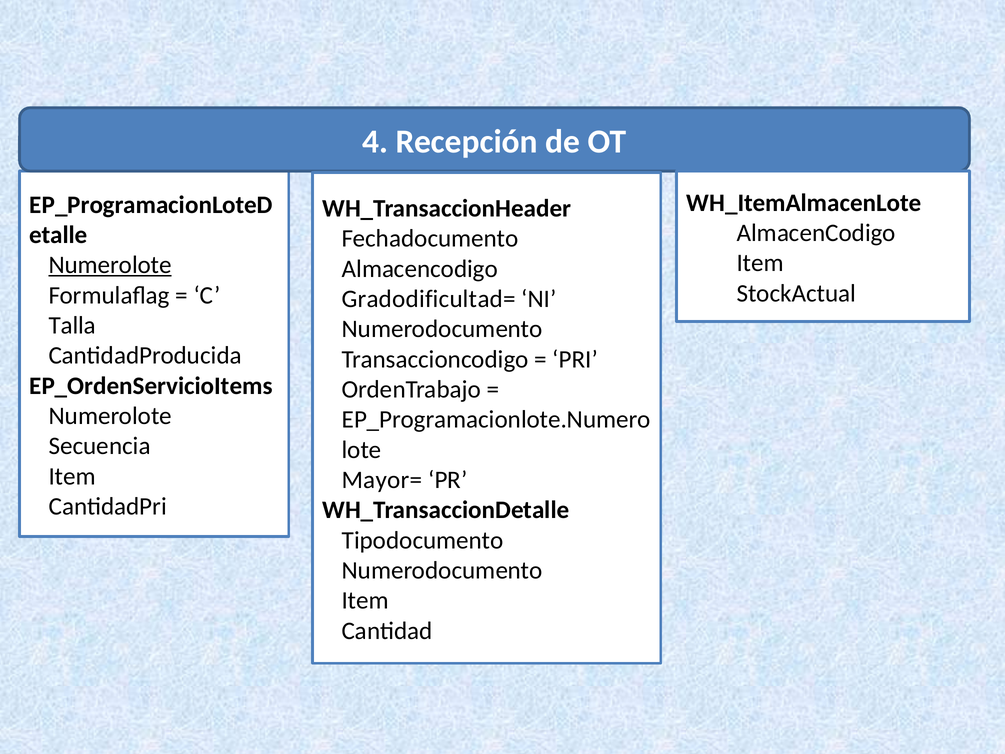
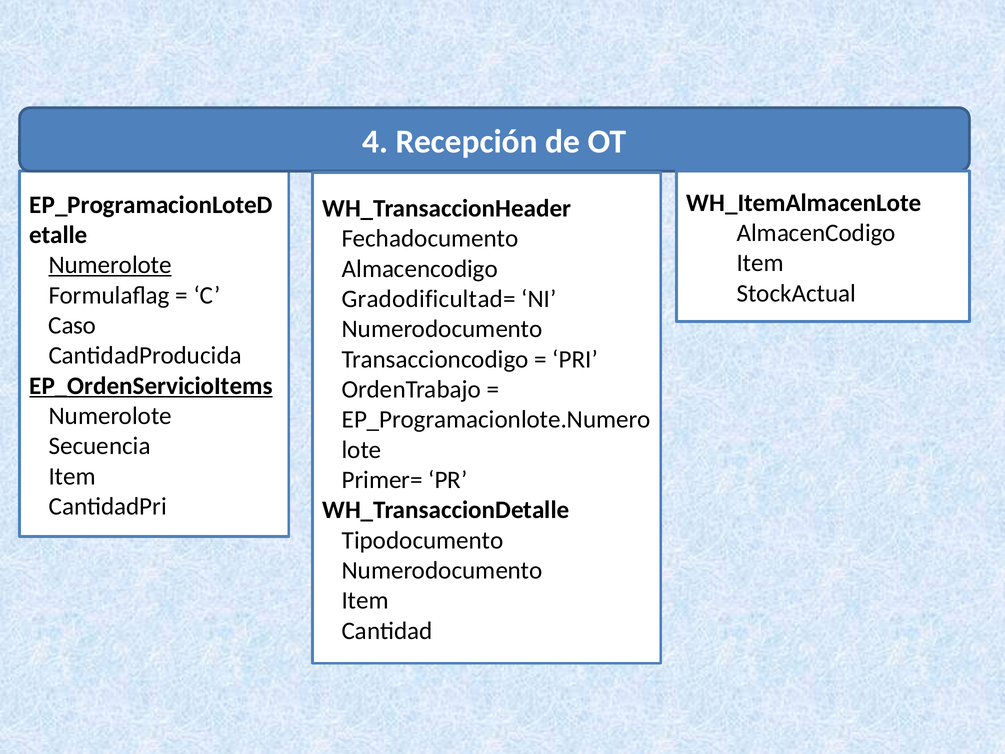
Talla: Talla -> Caso (72, 325)
EP_OrdenServicioItems underline: none -> present (151, 386)
Mayor=: Mayor= -> Primer= (382, 480)
